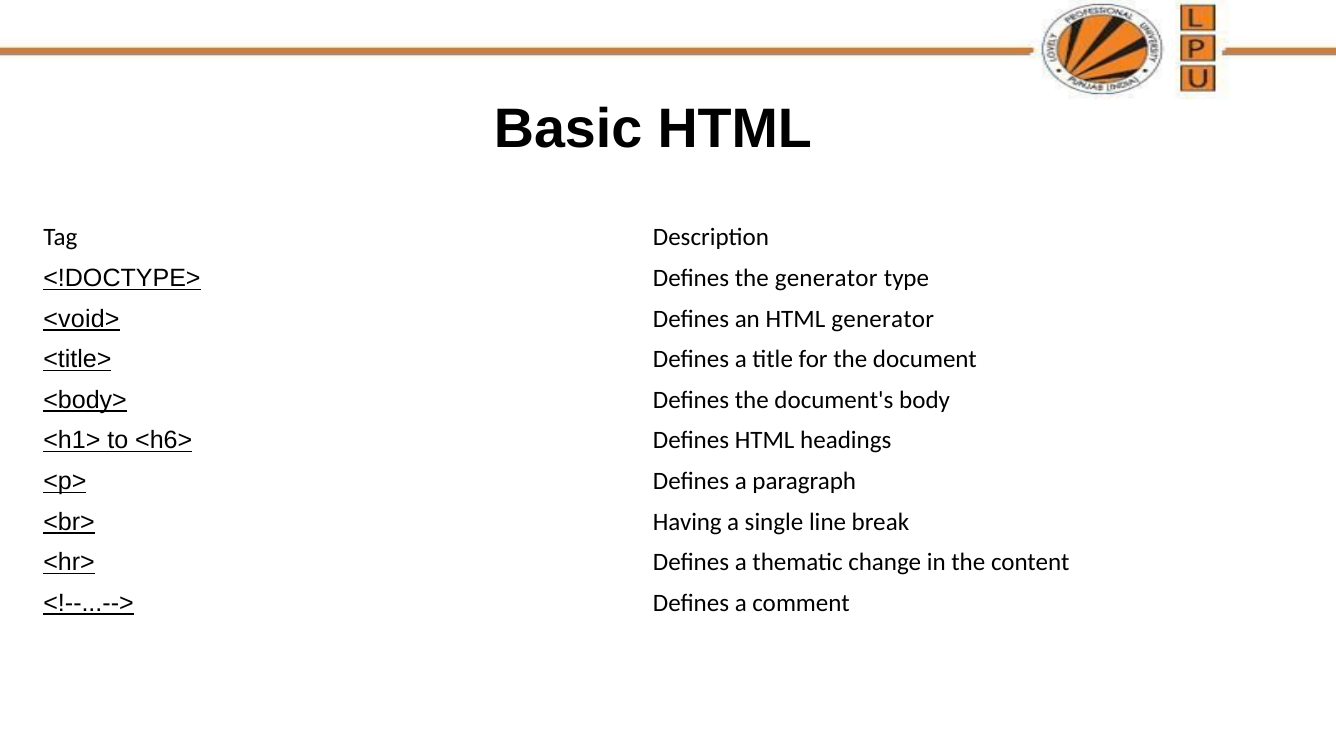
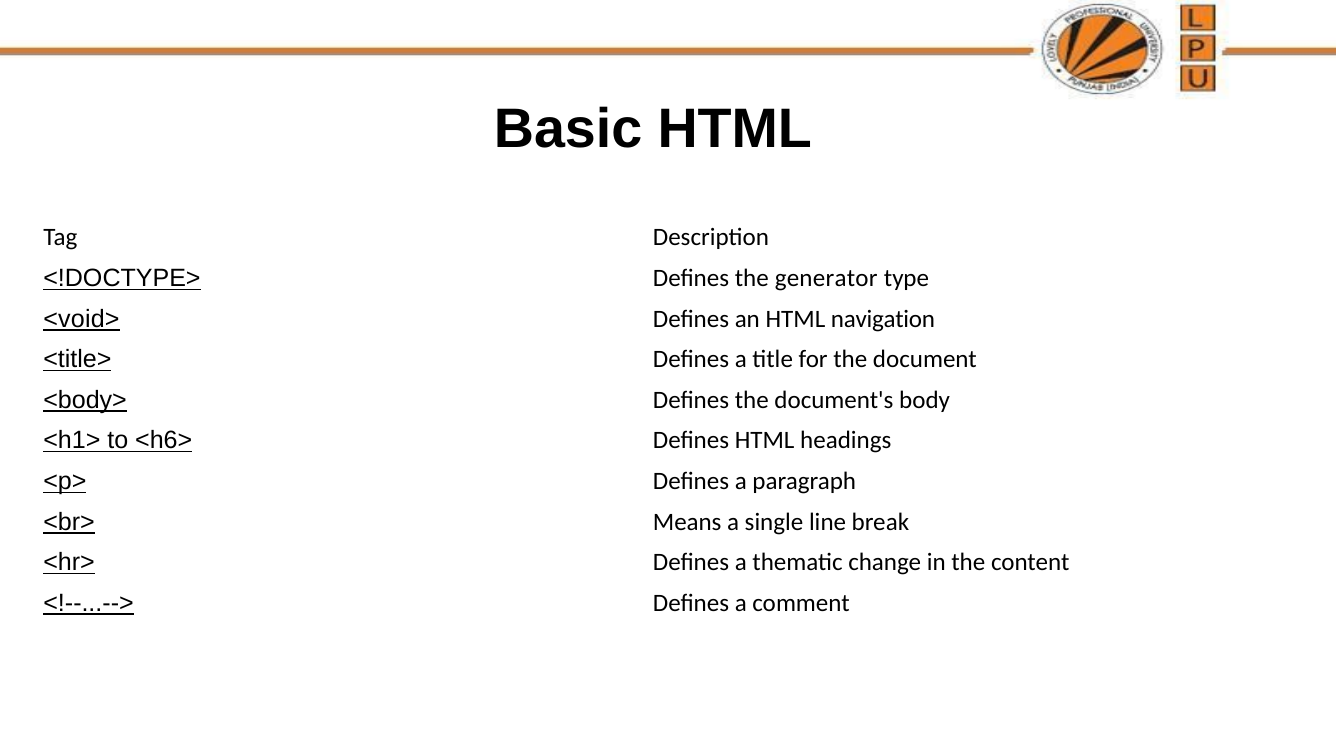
HTML generator: generator -> navigation (883, 319)
Having: Having -> Means (687, 522)
